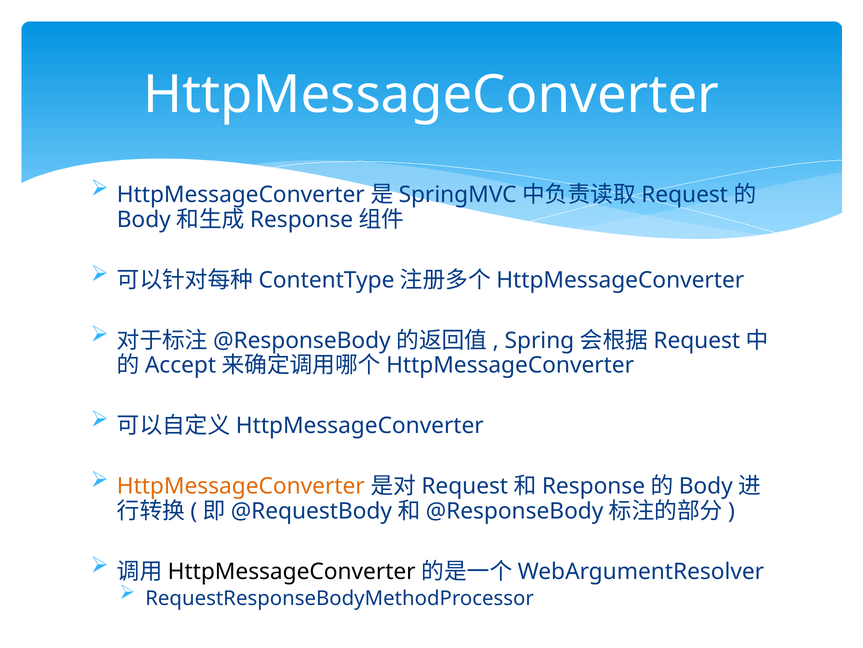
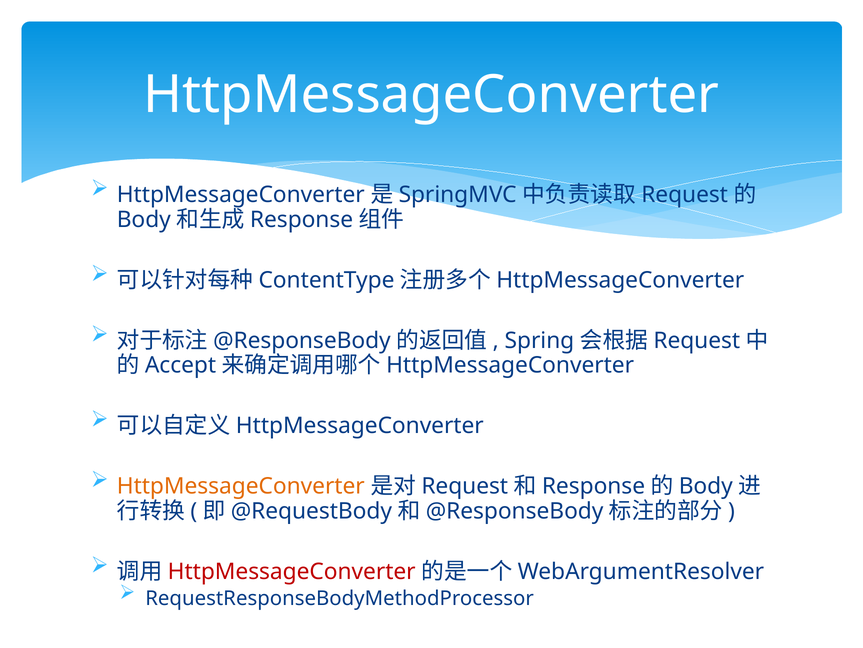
HttpMessageConverter colour: black -> red (292, 571)
